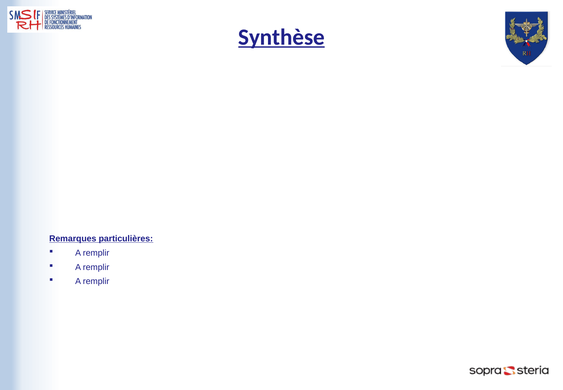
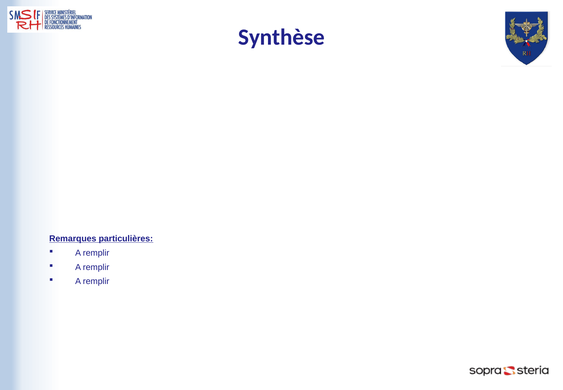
Synthèse underline: present -> none (282, 37)
